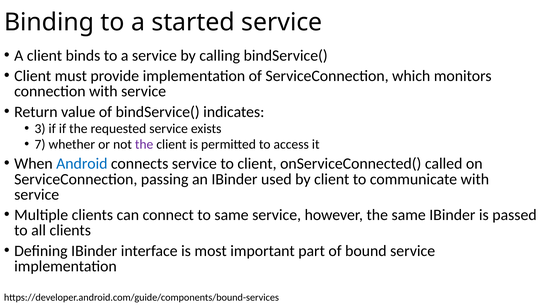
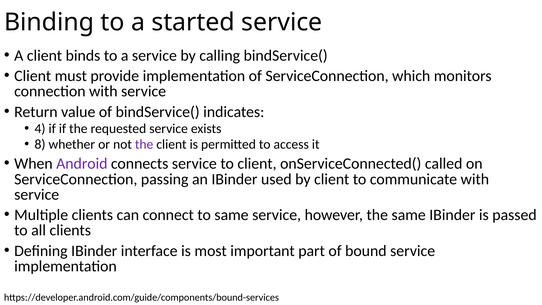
3: 3 -> 4 (40, 129)
7: 7 -> 8 (40, 144)
Android colour: blue -> purple (82, 164)
